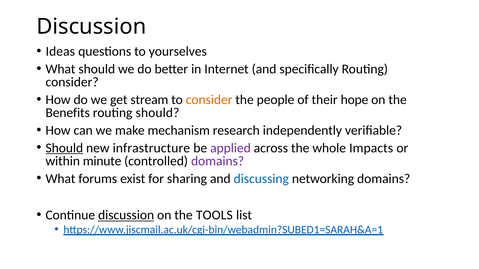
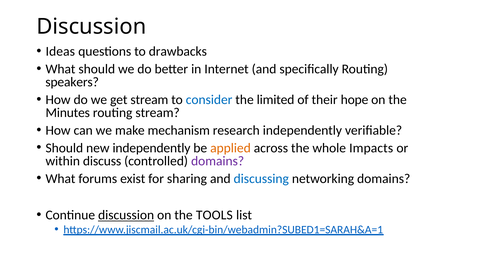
yourselves: yourselves -> drawbacks (178, 52)
consider: consider -> speakers (72, 82)
consider colour: orange -> blue (209, 100)
people: people -> limited (276, 100)
Benefits: Benefits -> Minutes (68, 113)
routing should: should -> stream (158, 113)
Should underline: present -> none (64, 148)
new infrastructure: infrastructure -> independently (151, 148)
applied colour: purple -> orange (230, 148)
minute: minute -> discuss (102, 161)
